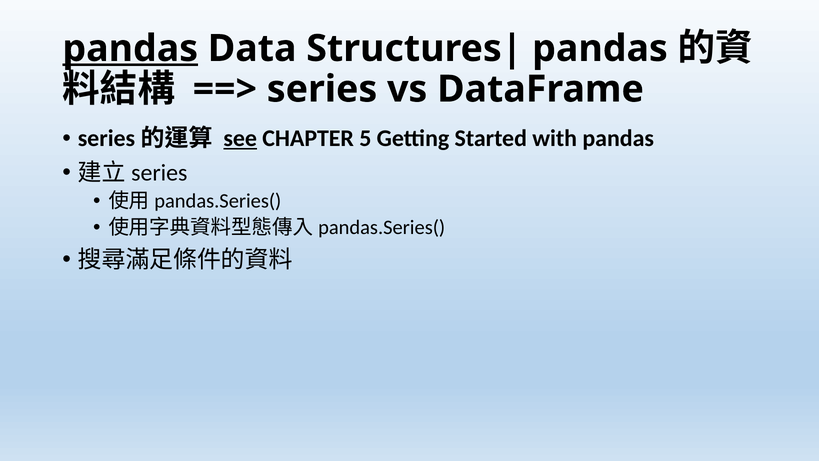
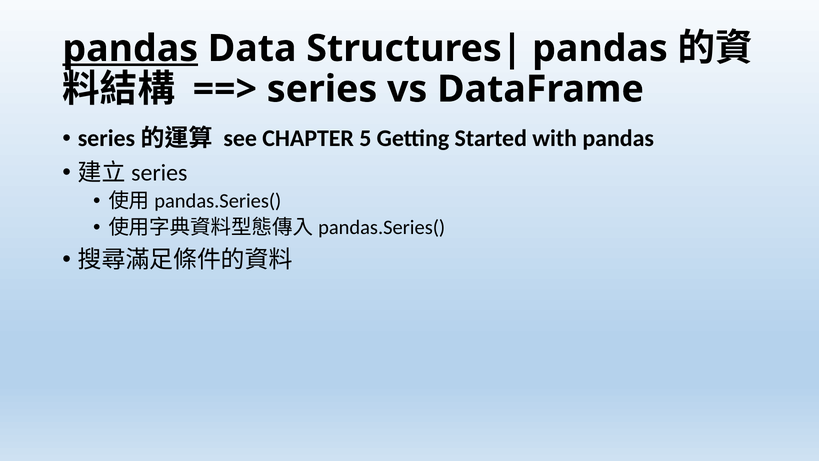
see underline: present -> none (240, 138)
